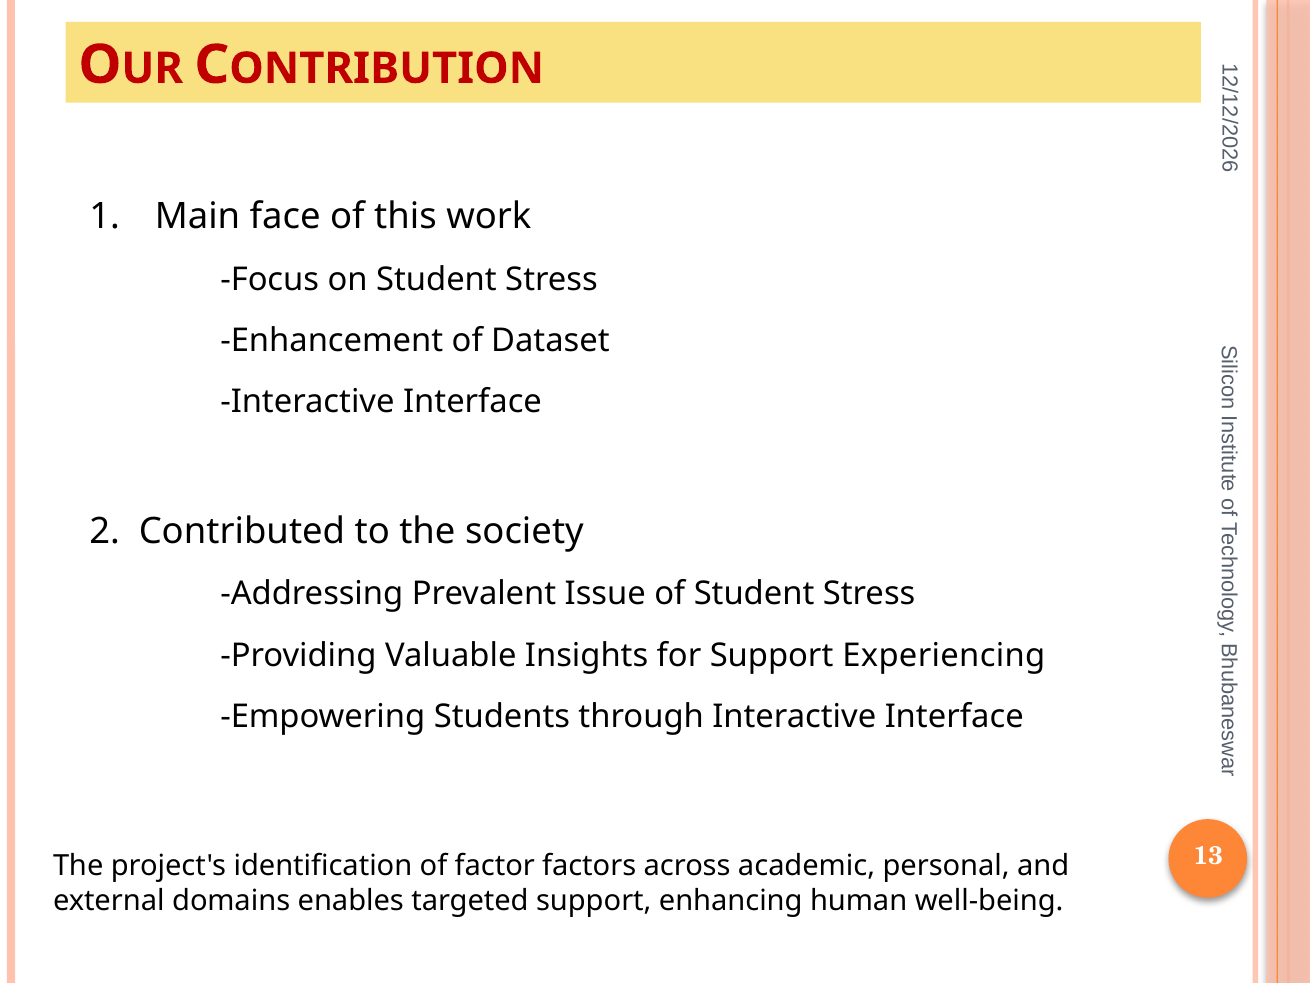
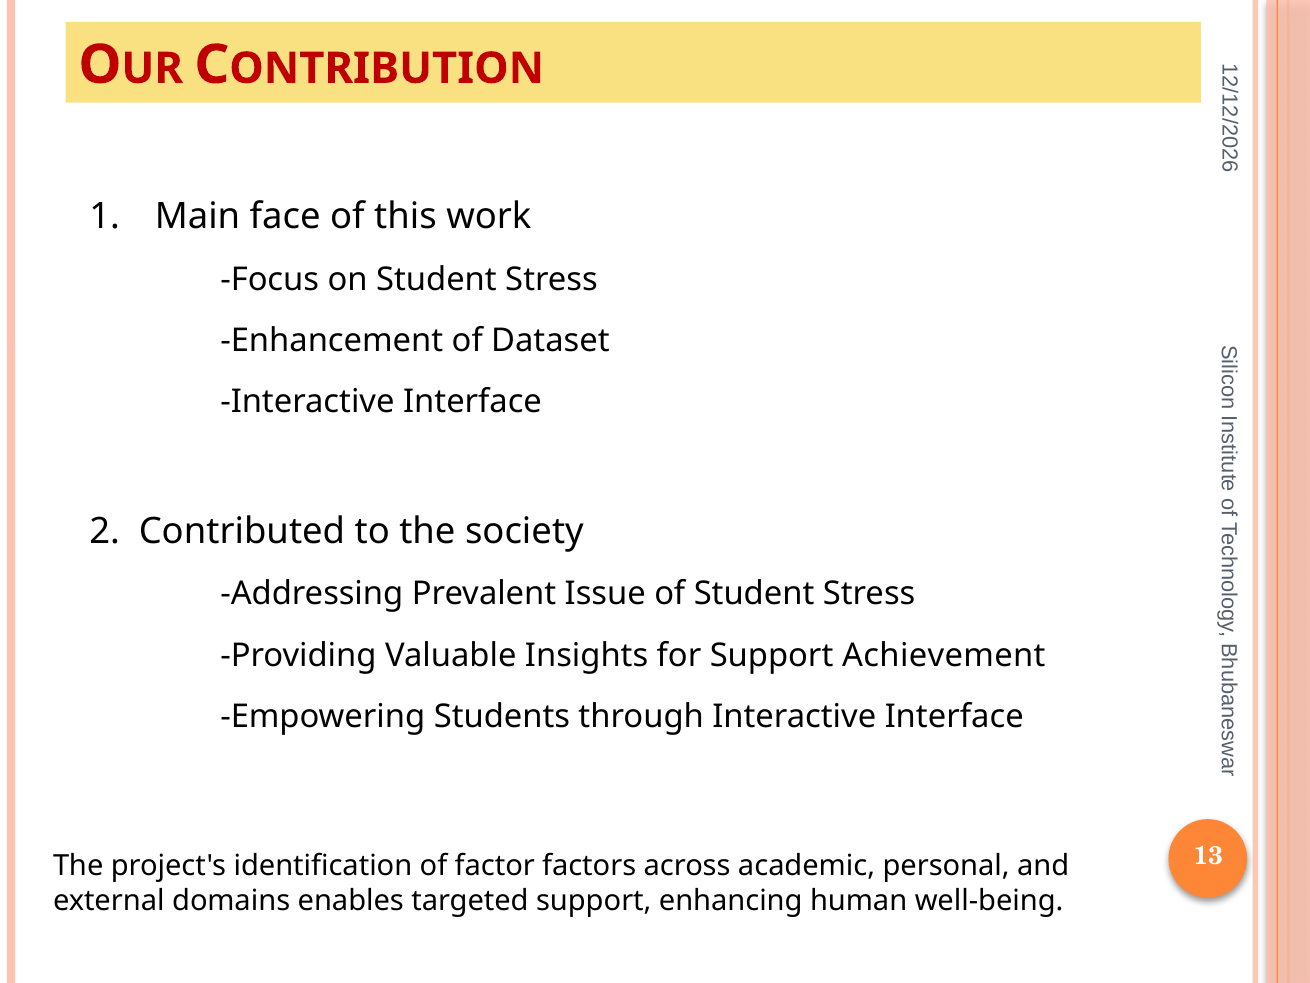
Experiencing: Experiencing -> Achievement (944, 655)
